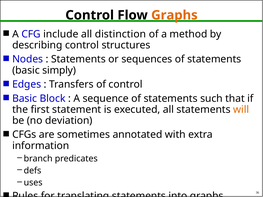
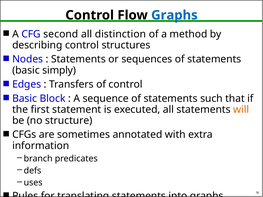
Graphs colour: orange -> blue (174, 15)
include: include -> second (61, 34)
deviation: deviation -> structure (69, 121)
